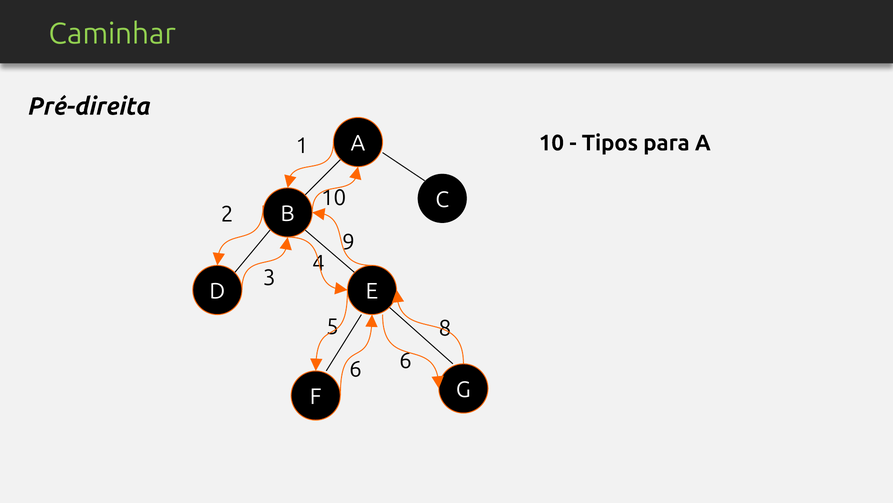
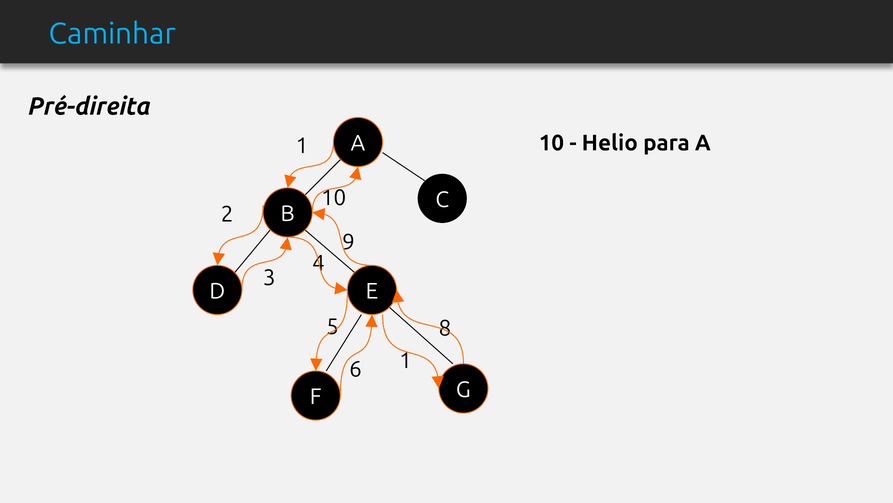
Caminhar colour: light green -> light blue (112, 34)
Tipos: Tipos -> Helio (610, 143)
6 6: 6 -> 1 (406, 360)
